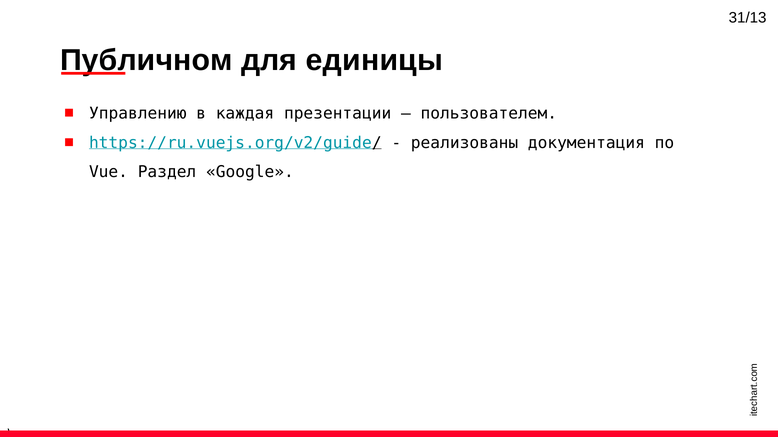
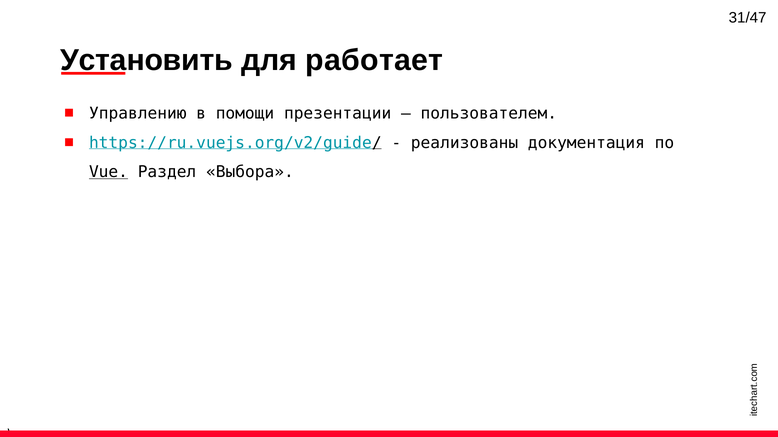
31/13: 31/13 -> 31/47 (748, 18)
Публичном: Публичном -> Установить (146, 60)
единицы: единицы -> работает (374, 60)
каждая: каждая -> помощи (245, 114)
Vue underline: none -> present (108, 172)
Google: Google -> Выбора (250, 172)
